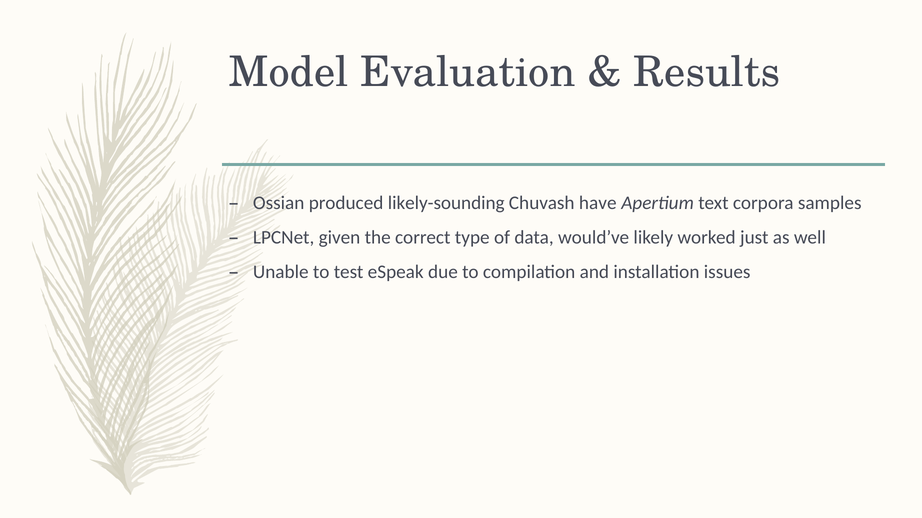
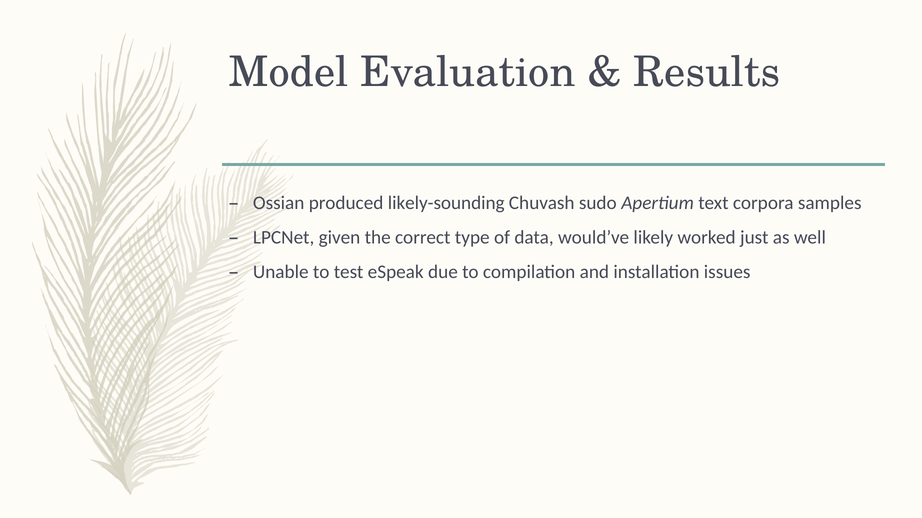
have: have -> sudo (598, 203)
